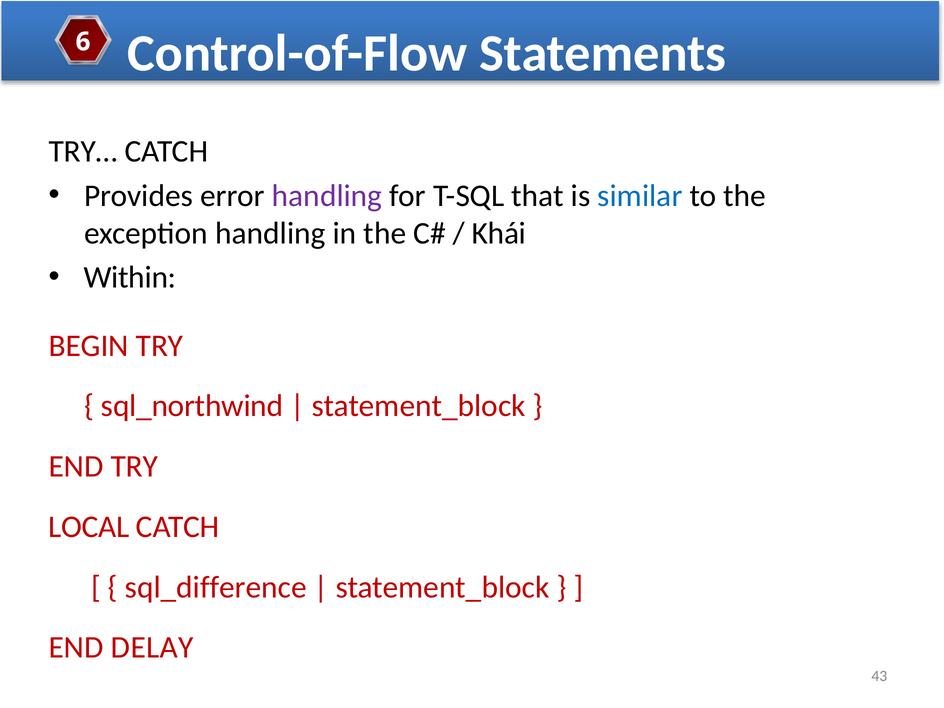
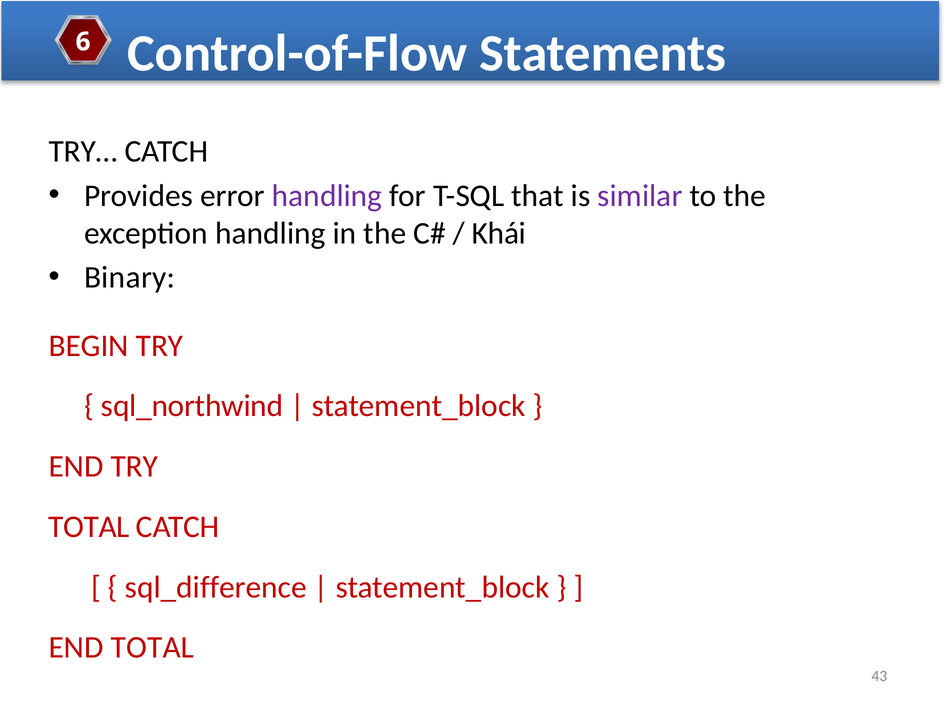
similar colour: blue -> purple (640, 196)
Within: Within -> Binary (130, 277)
LOCAL: LOCAL -> TOTAL (89, 527)
END DELAY: DELAY -> TOTAL (152, 648)
